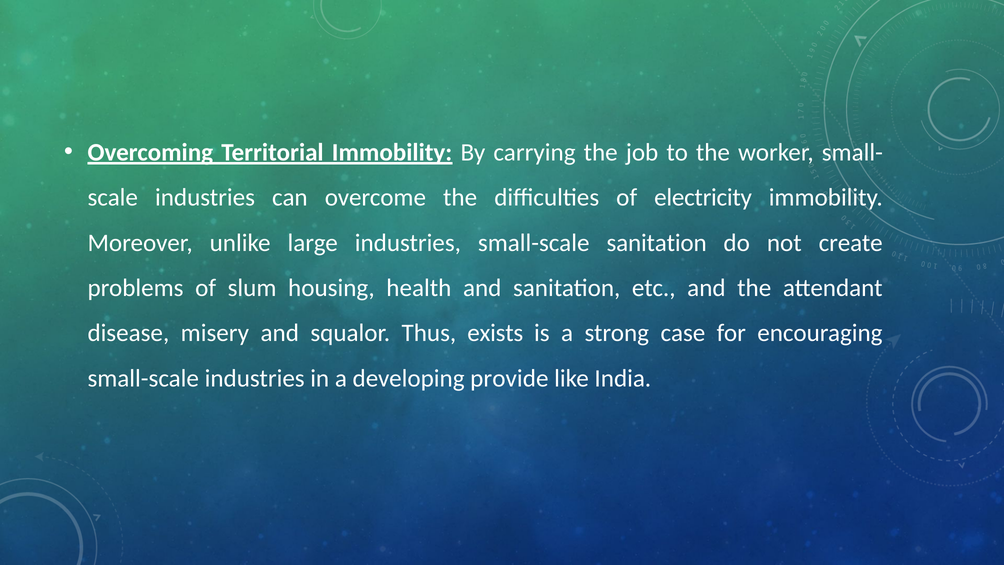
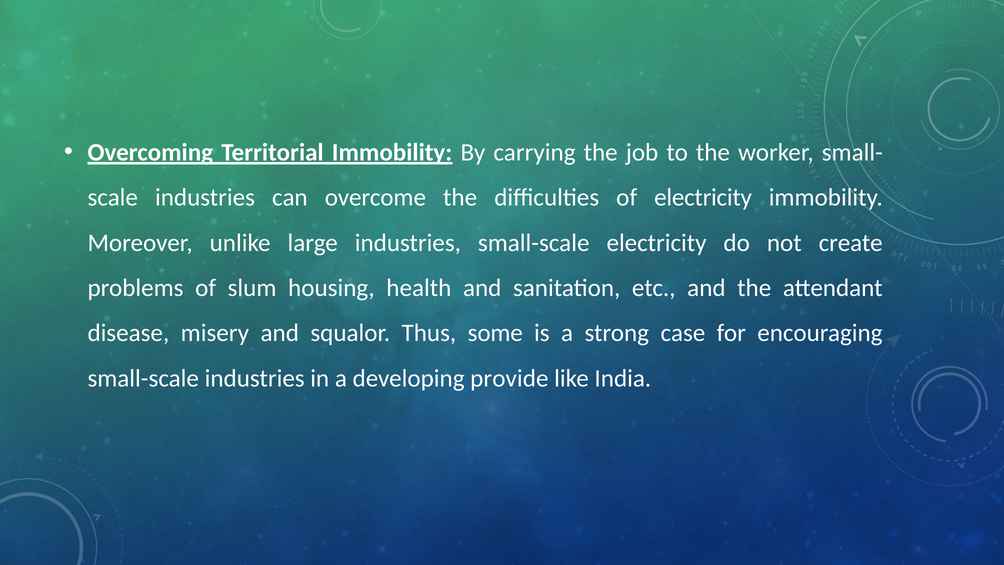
small-scale sanitation: sanitation -> electricity (657, 243)
exists: exists -> some (495, 333)
